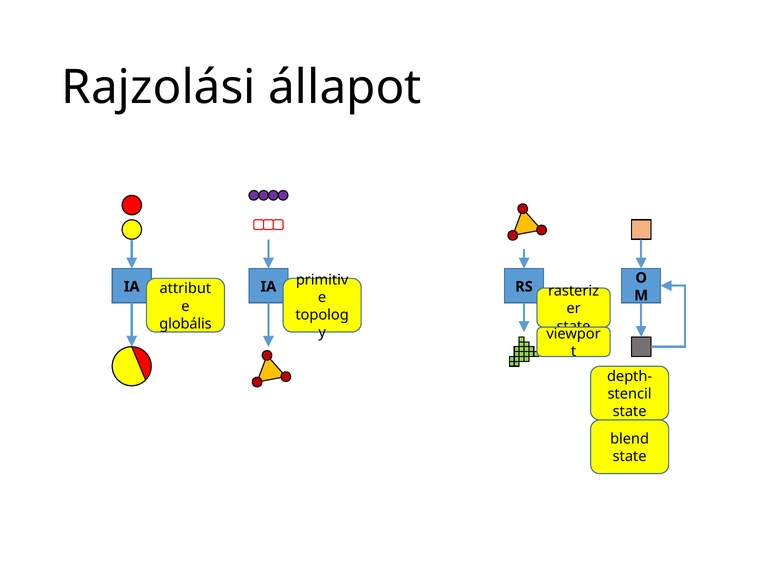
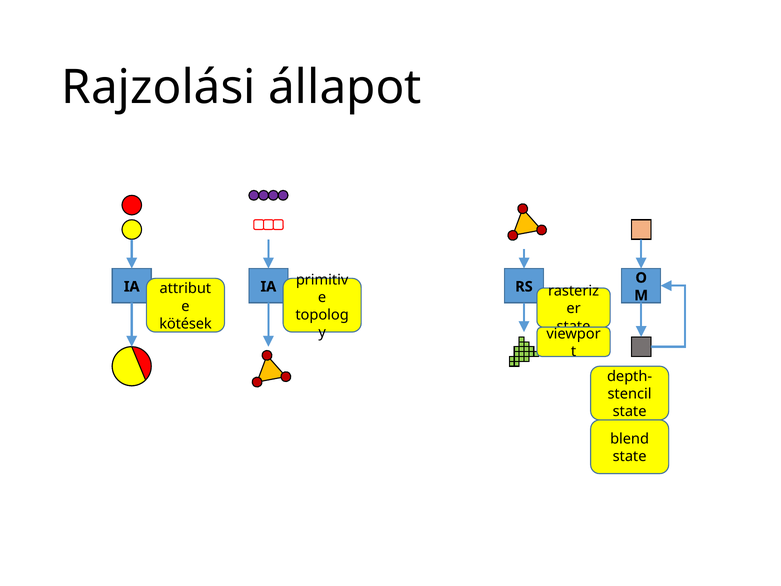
globális: globális -> kötések (186, 324)
